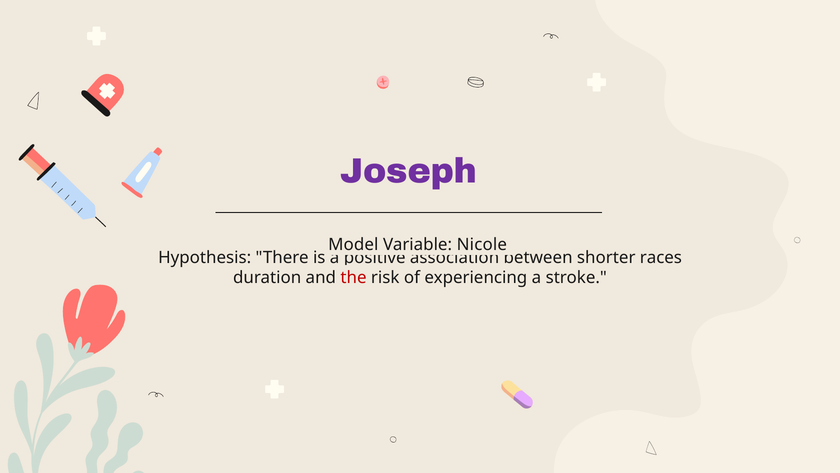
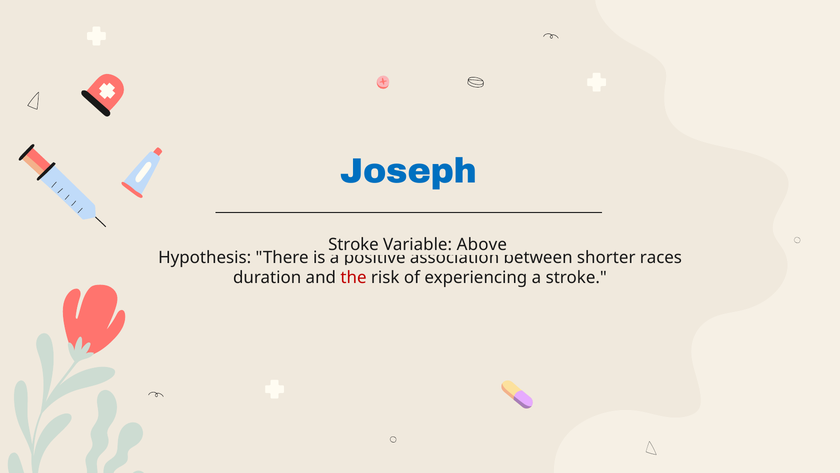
Joseph colour: purple -> blue (409, 171)
Model: Model -> Stroke (353, 244)
Nicole: Nicole -> Above (482, 244)
